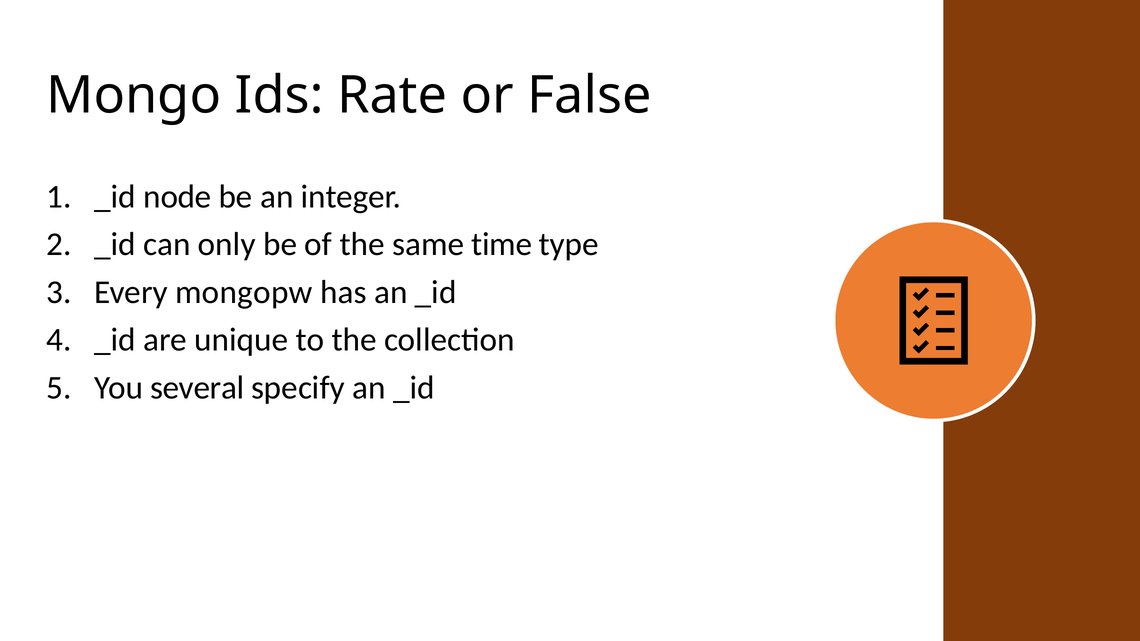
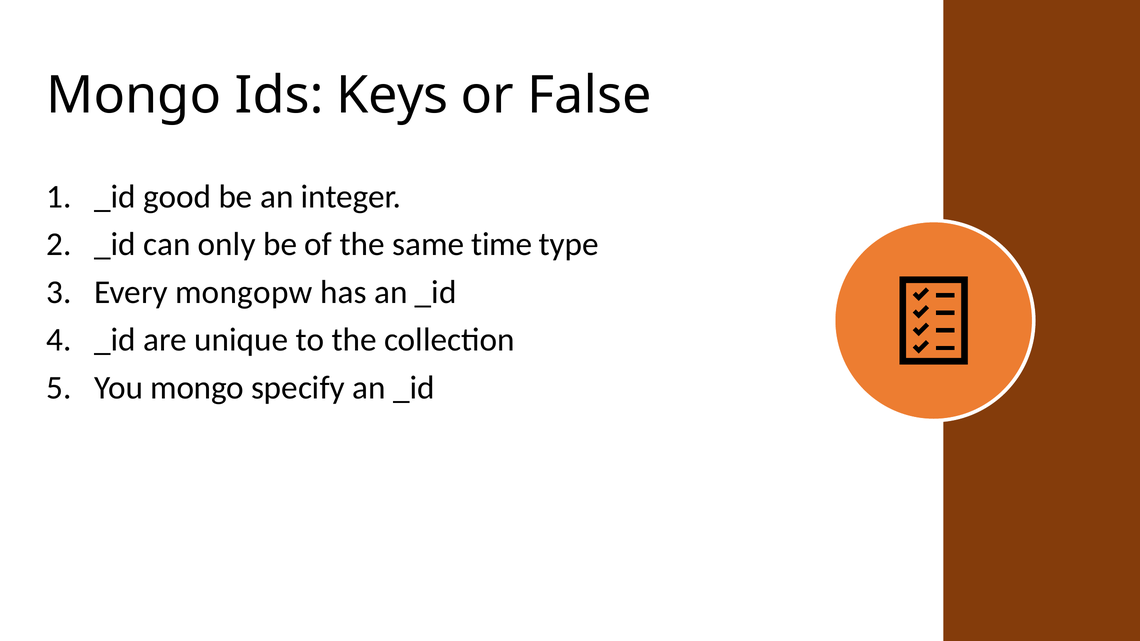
Rate: Rate -> Keys (392, 96)
node: node -> good (177, 197)
You several: several -> mongo (197, 388)
